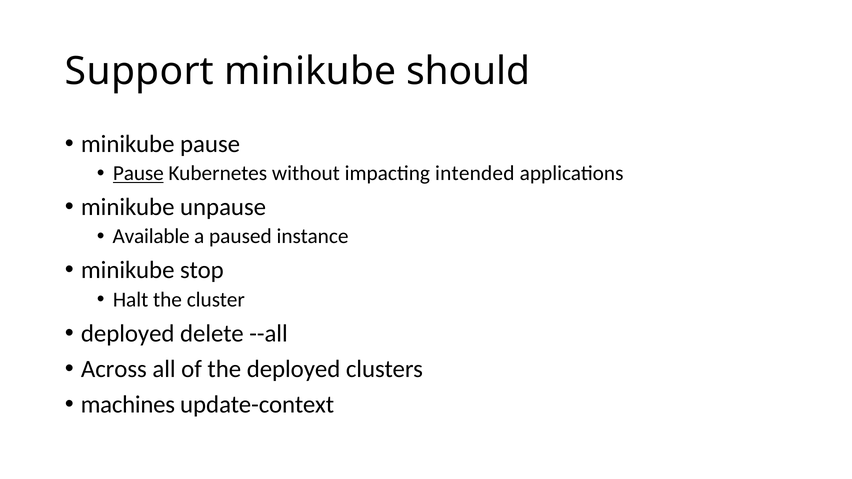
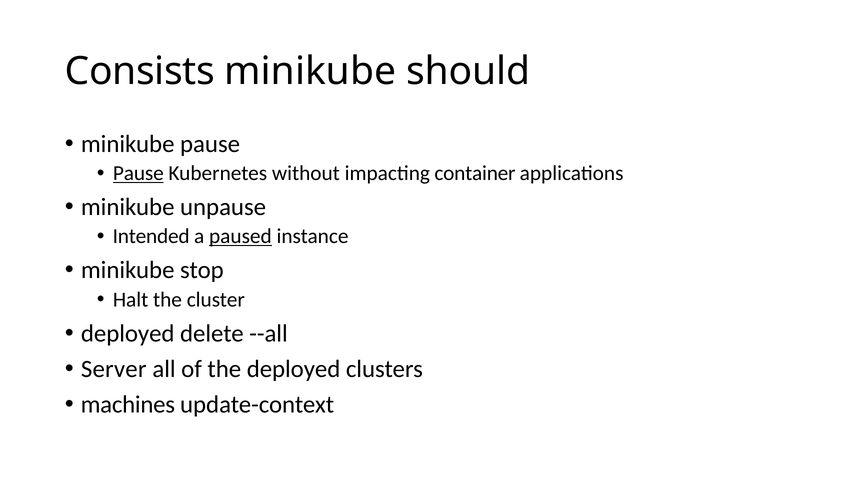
Support: Support -> Consists (140, 72)
intended: intended -> container (475, 173)
Available: Available -> Intended (151, 237)
paused underline: none -> present (240, 237)
Across: Across -> Server (114, 369)
